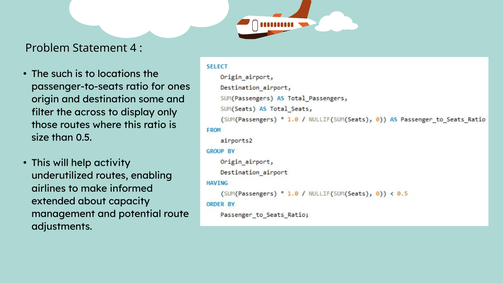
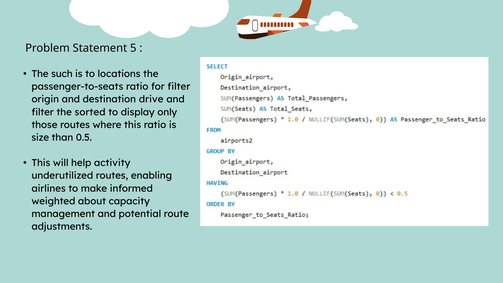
4: 4 -> 5 (133, 48)
for ones: ones -> filter (179, 87)
some: some -> drive (151, 99)
across: across -> sorted (90, 112)
extended: extended -> weighted (53, 201)
